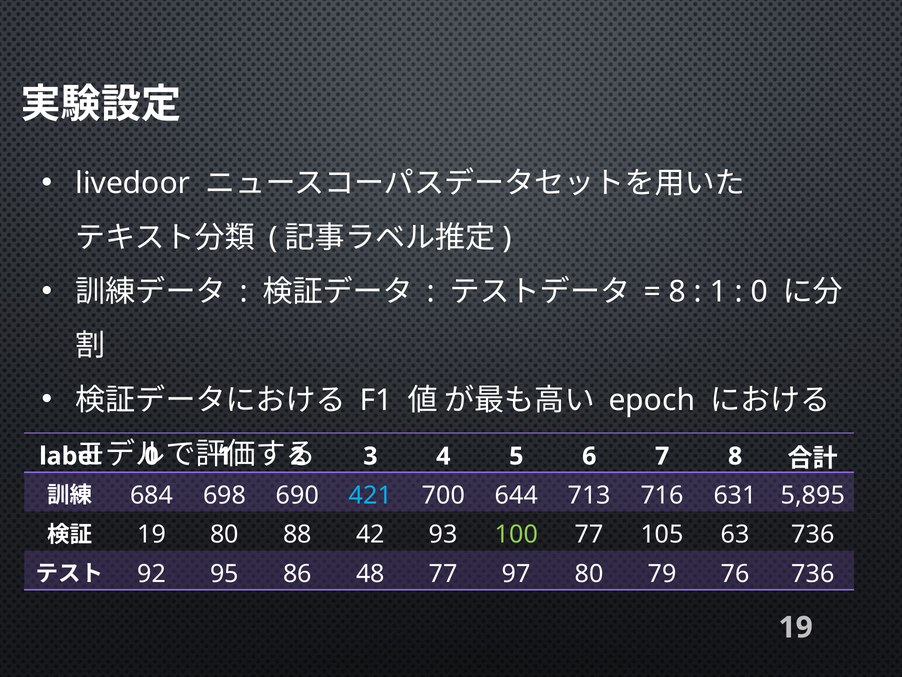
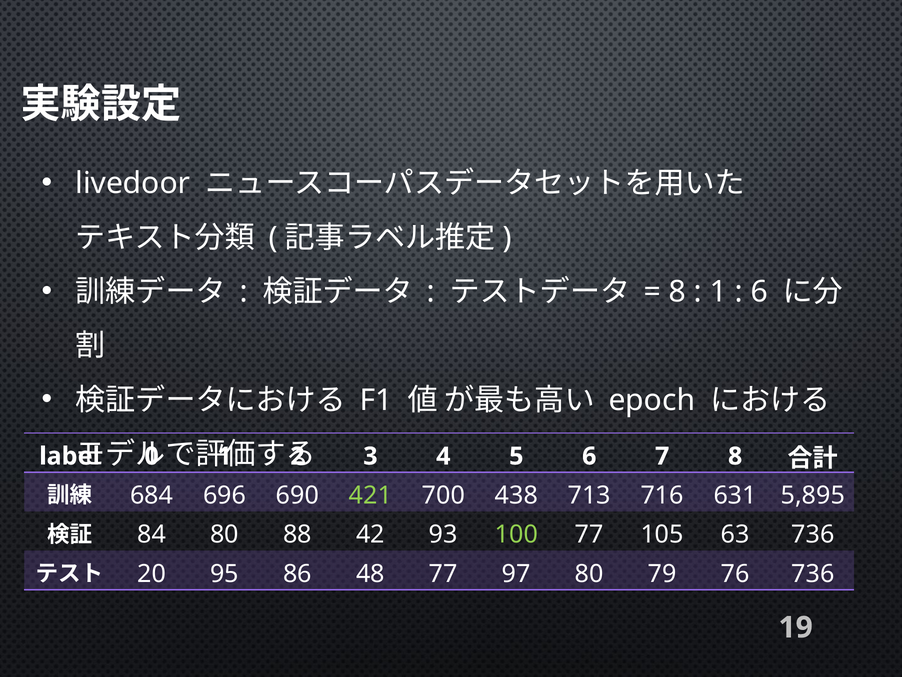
0: 0 -> 6 (759, 292)
698: 698 -> 696 (225, 495)
421 colour: light blue -> light green (370, 495)
644: 644 -> 438 (516, 495)
19: 19 -> 84 (152, 534)
92: 92 -> 20 (152, 573)
